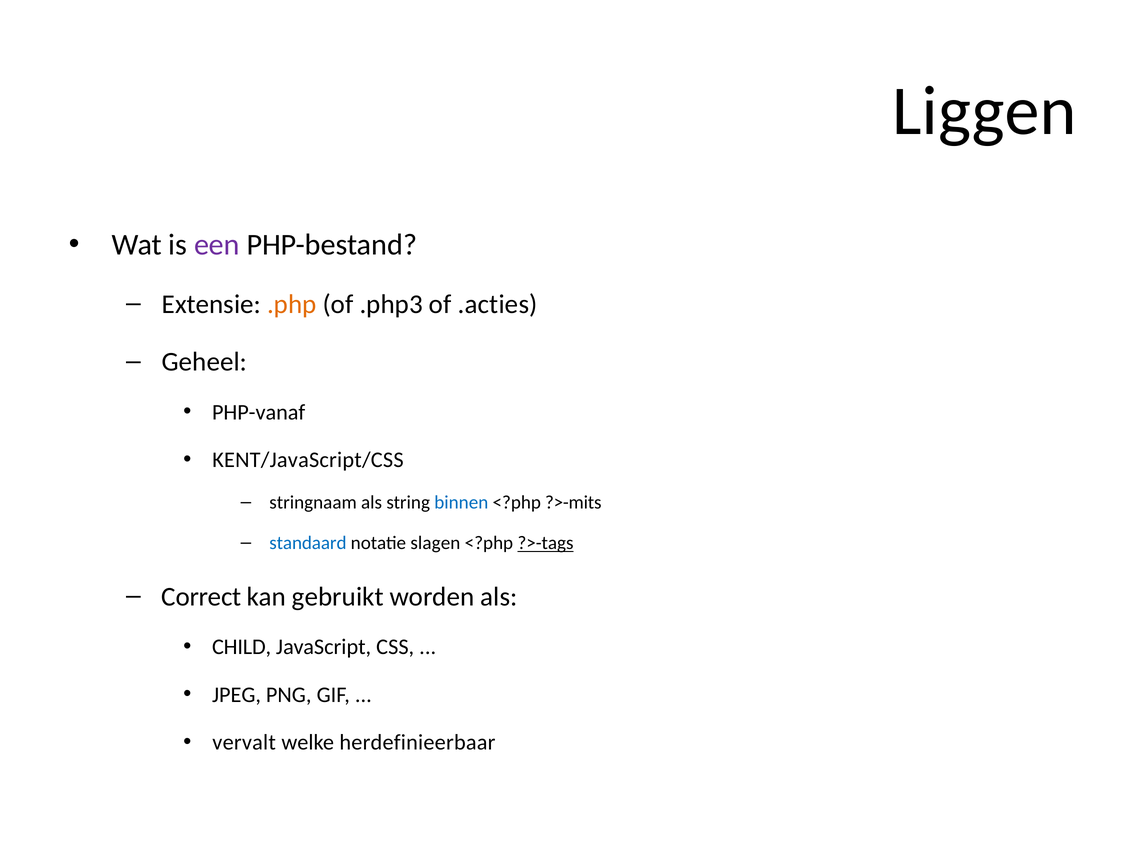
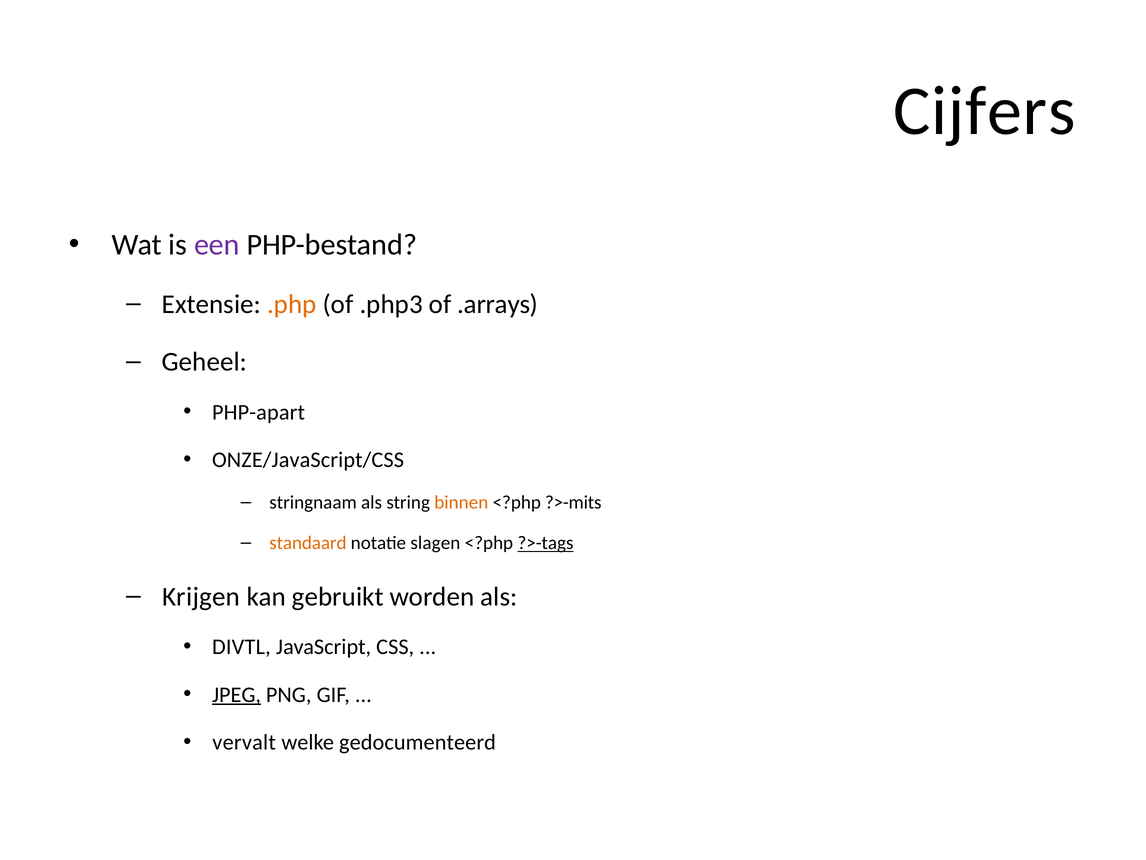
Liggen: Liggen -> Cijfers (984, 111)
.acties: .acties -> .arrays (498, 304)
PHP-vanaf: PHP-vanaf -> PHP-apart (259, 412)
KENT/JavaScript/CSS: KENT/JavaScript/CSS -> ONZE/JavaScript/CSS (308, 460)
binnen colour: blue -> orange (461, 502)
standaard colour: blue -> orange (308, 543)
Correct: Correct -> Krijgen (201, 596)
CHILD: CHILD -> DIVTL (241, 647)
JPEG underline: none -> present (236, 694)
herdefinieerbaar: herdefinieerbaar -> gedocumenteerd (418, 742)
